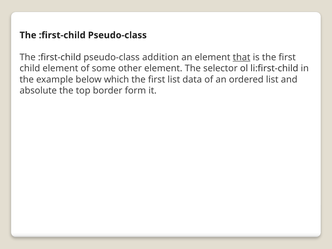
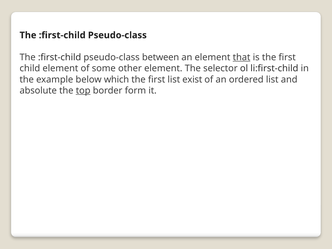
addition: addition -> between (161, 57)
data: data -> exist (192, 79)
top underline: none -> present (83, 91)
